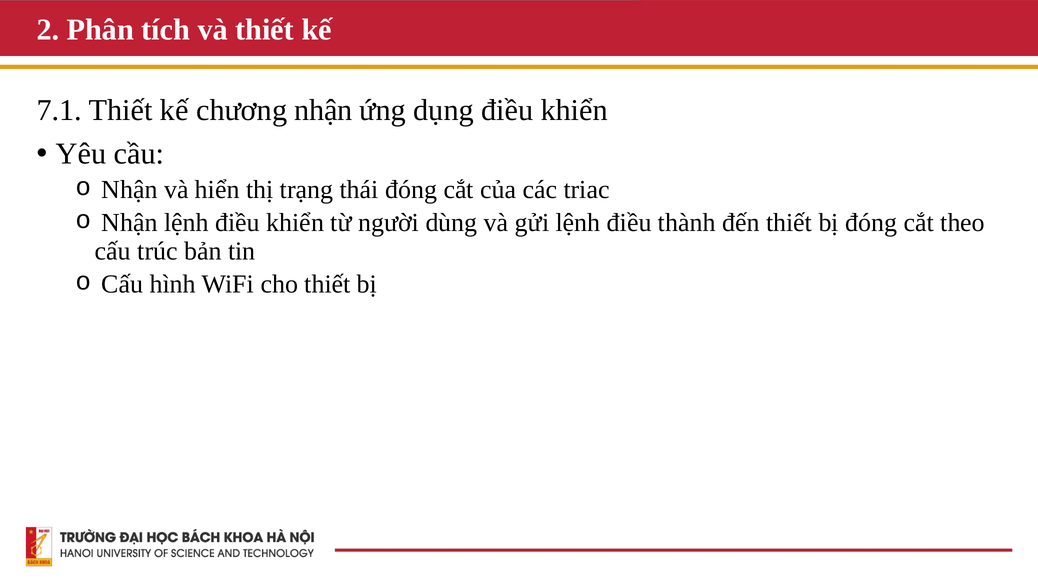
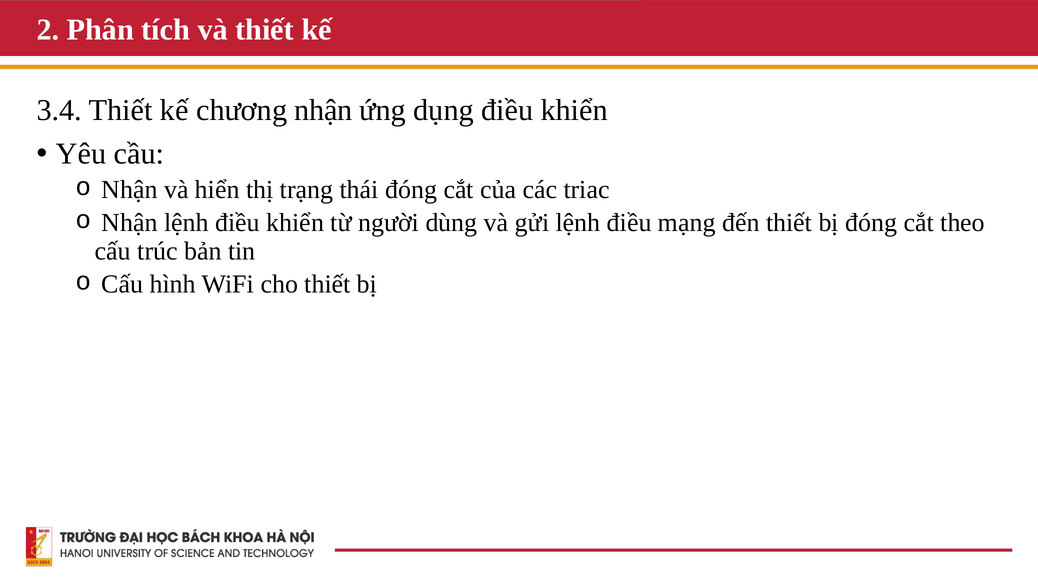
7.1: 7.1 -> 3.4 (59, 110)
thành: thành -> mạng (687, 223)
